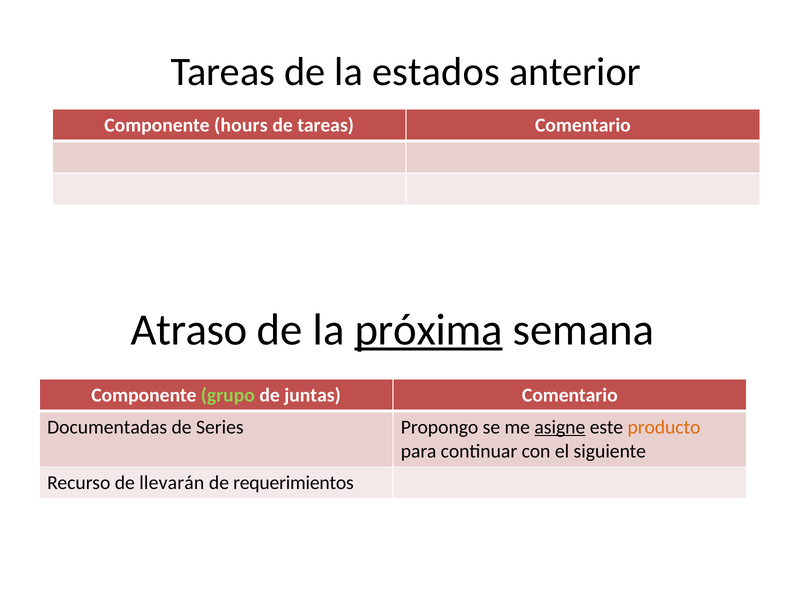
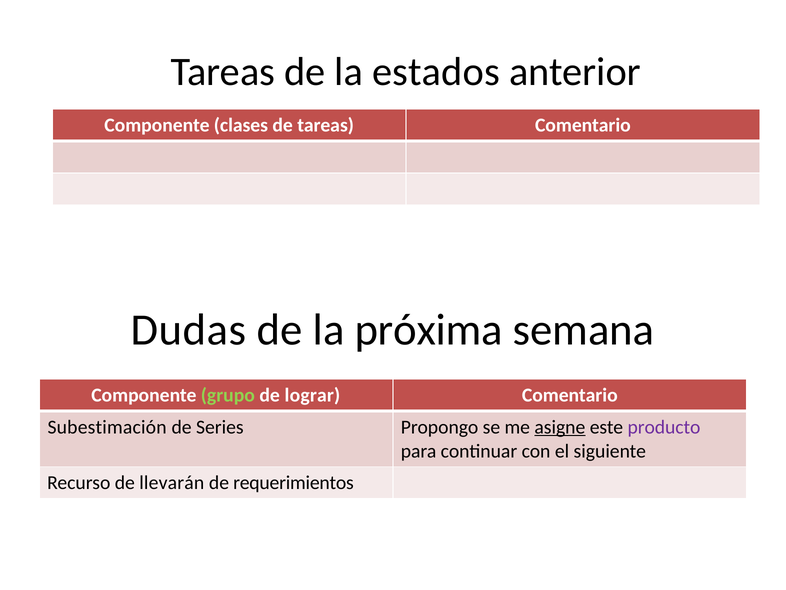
hours: hours -> clases (241, 125)
Atraso: Atraso -> Dudas (189, 329)
próxima underline: present -> none (429, 329)
juntas: juntas -> lograr (312, 395)
Documentadas: Documentadas -> Subestimación (107, 427)
producto colour: orange -> purple (664, 427)
